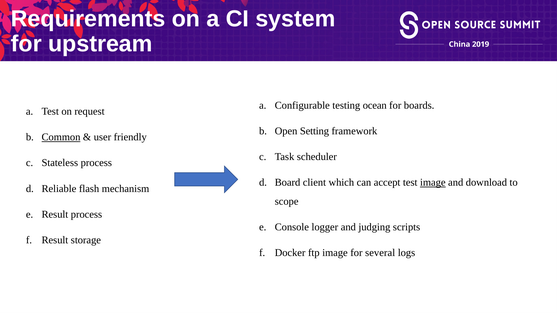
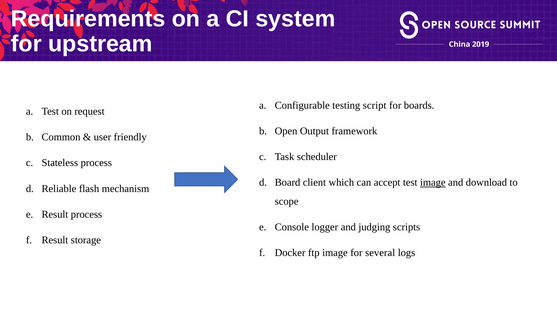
ocean: ocean -> script (375, 105)
Setting: Setting -> Output (314, 131)
Common underline: present -> none (61, 137)
